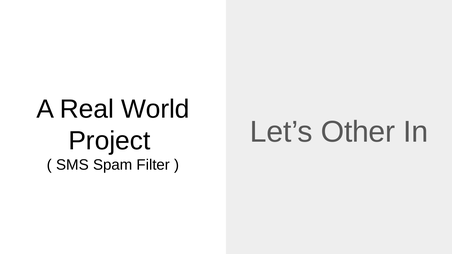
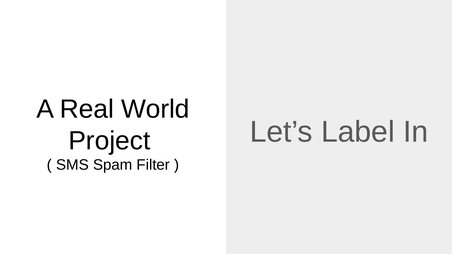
Other: Other -> Label (358, 132)
